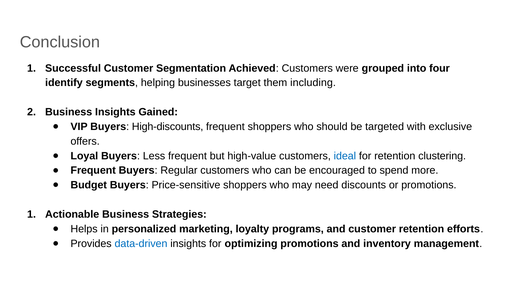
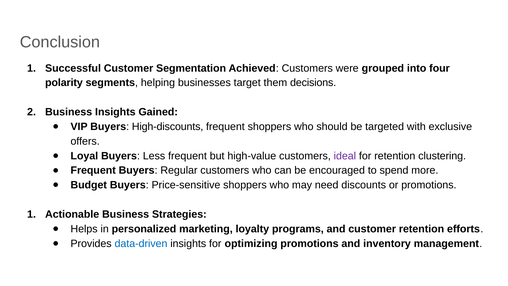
identify: identify -> polarity (64, 83)
including: including -> decisions (313, 83)
ideal colour: blue -> purple (345, 156)
